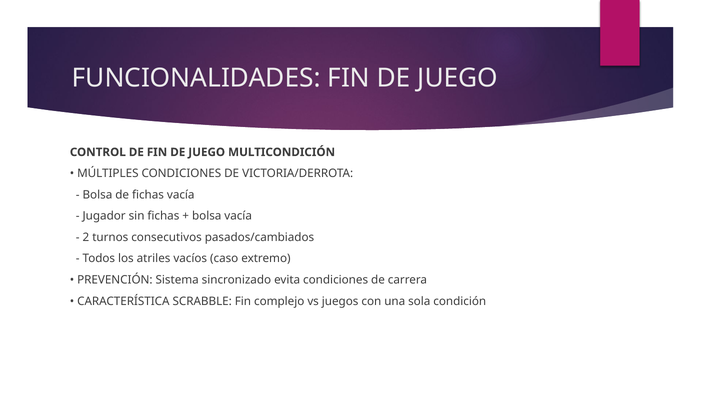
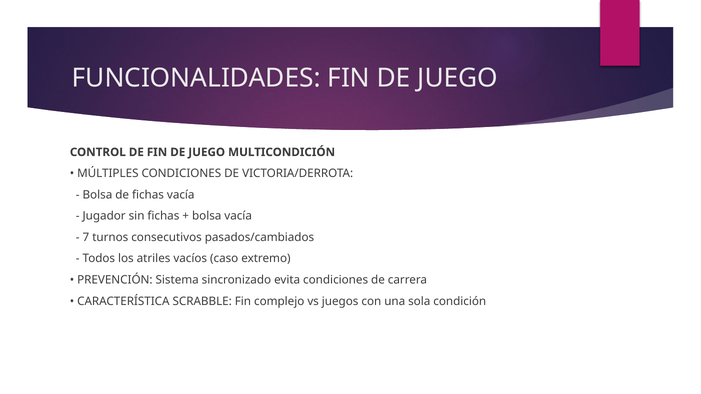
2: 2 -> 7 (86, 238)
